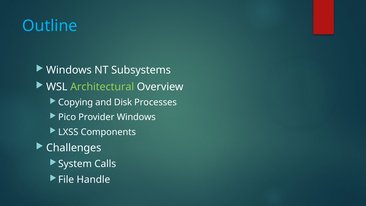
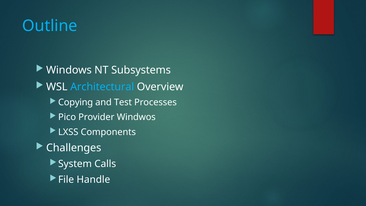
Architectural colour: light green -> light blue (102, 87)
Disk: Disk -> Test (123, 102)
Provider Windows: Windows -> Windwos (136, 117)
